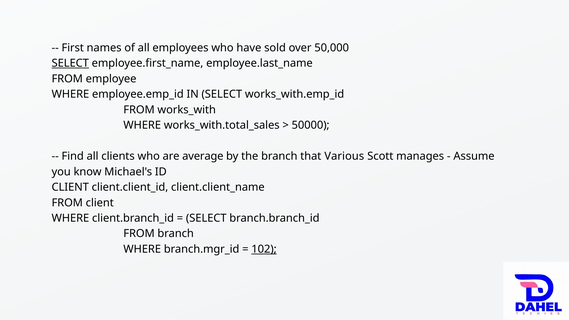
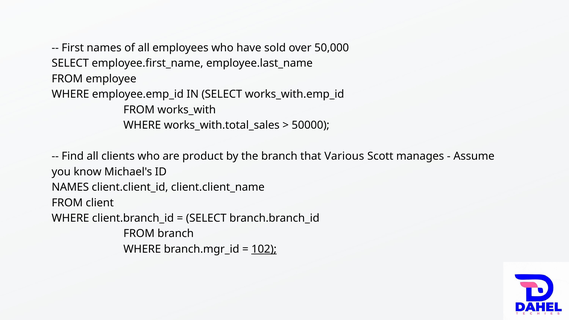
SELECT underline: present -> none (70, 63)
average: average -> product (203, 156)
CLIENT: CLIENT -> NAMES (70, 187)
